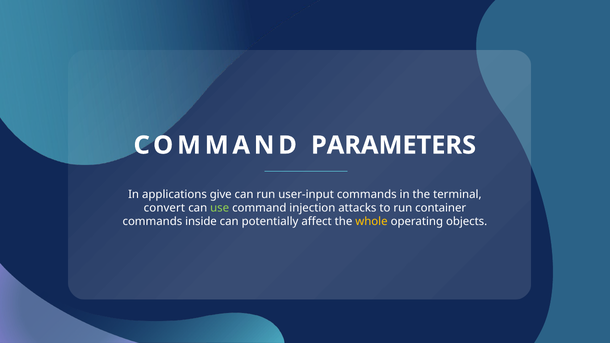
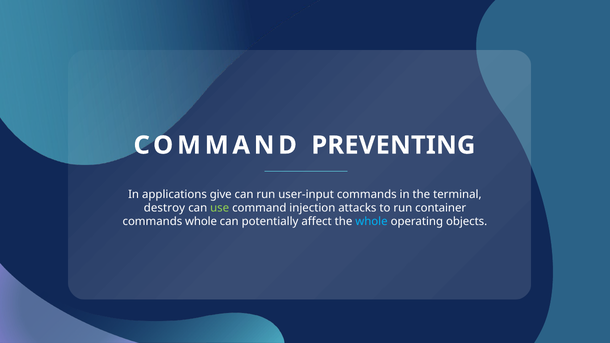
PARAMETERS: PARAMETERS -> PREVENTING (393, 145)
convert: convert -> destroy (164, 208)
commands inside: inside -> whole (201, 222)
whole colour: yellow -> light blue (371, 222)
